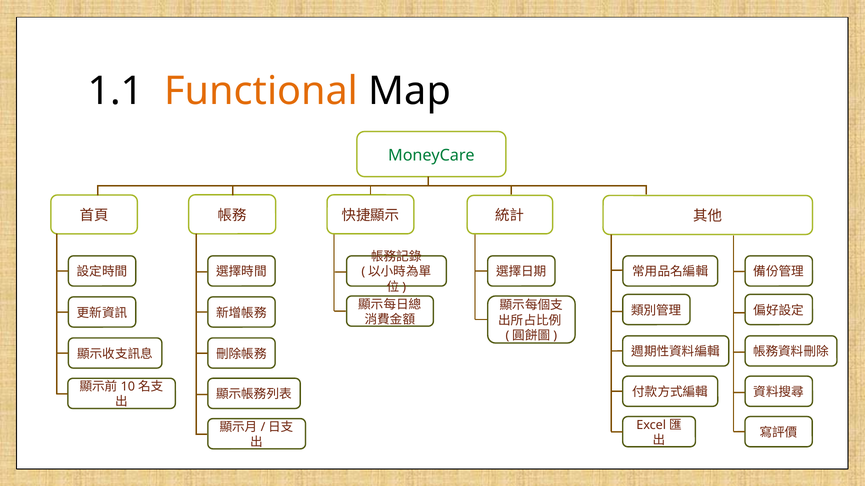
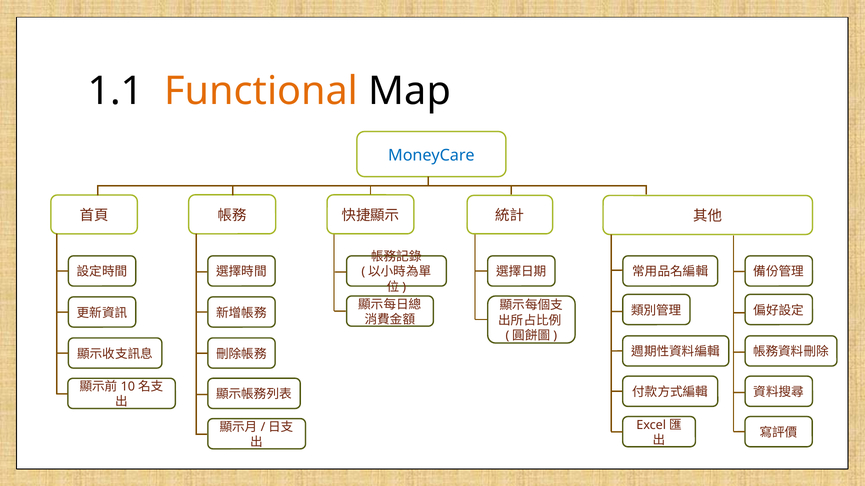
MoneyCare colour: green -> blue (431, 155)
